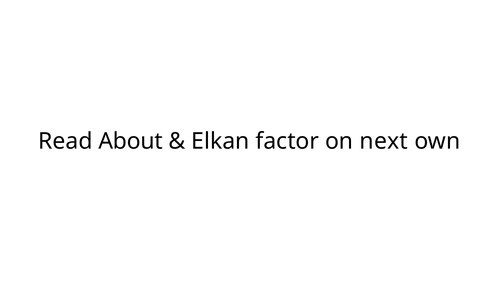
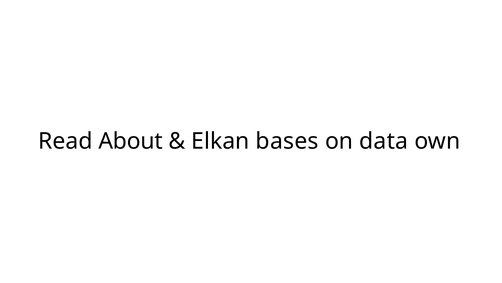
factor: factor -> bases (287, 141)
next: next -> data (384, 141)
